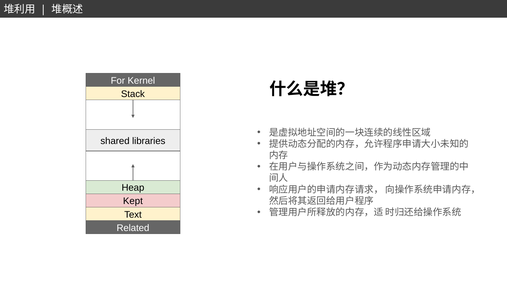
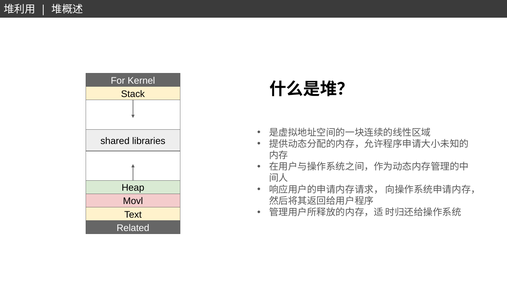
Kept: Kept -> Movl (133, 201)
